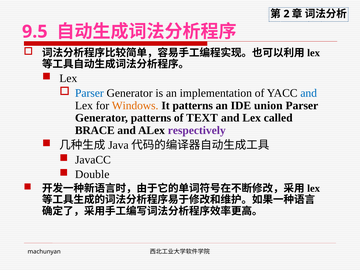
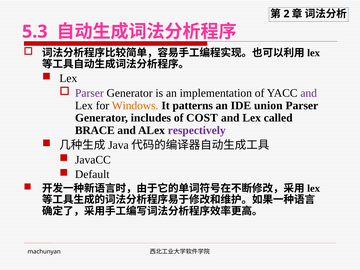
9.5: 9.5 -> 5.3 (35, 32)
Parser colour: blue -> purple (89, 93)
and colour: blue -> purple (309, 93)
Generator patterns: patterns -> includes (151, 118)
TEXT: TEXT -> COST (202, 118)
Double: Double -> Default (92, 174)
